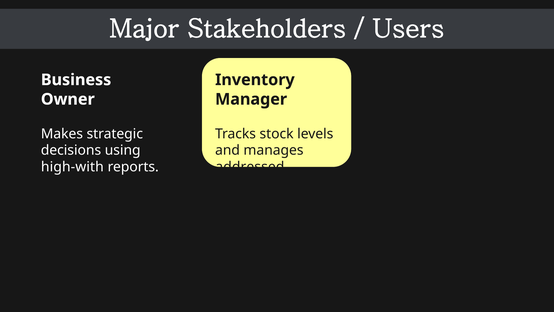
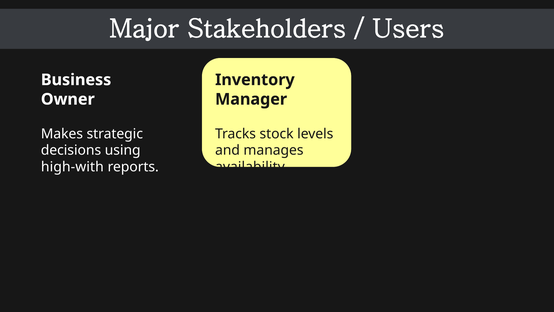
addressed: addressed -> availability (250, 167)
